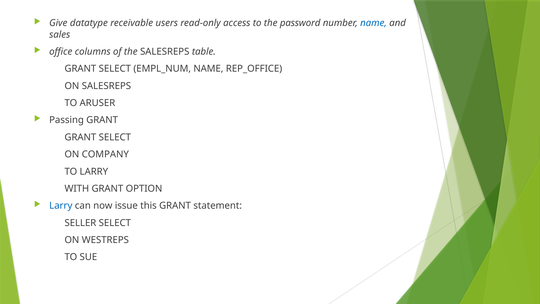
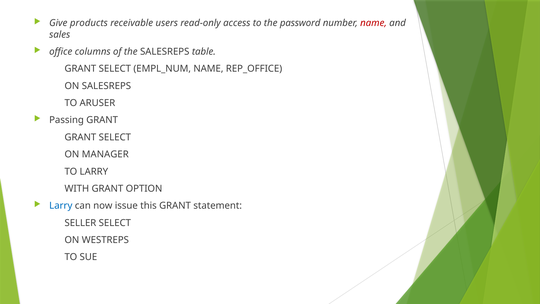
datatype: datatype -> products (89, 23)
name colour: blue -> red (374, 23)
COMPANY: COMPANY -> MANAGER (105, 154)
